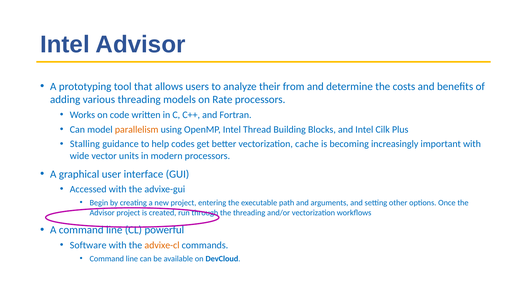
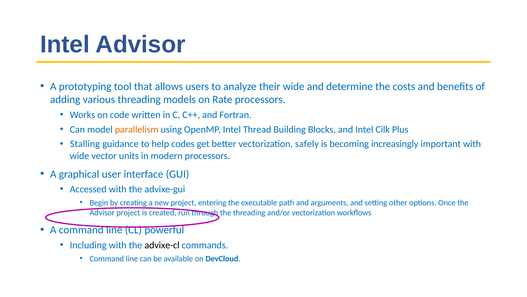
their from: from -> wide (294, 86)
cache: cache -> safely (307, 144)
Software: Software -> Including (88, 245)
advixe-cl colour: orange -> black (162, 245)
